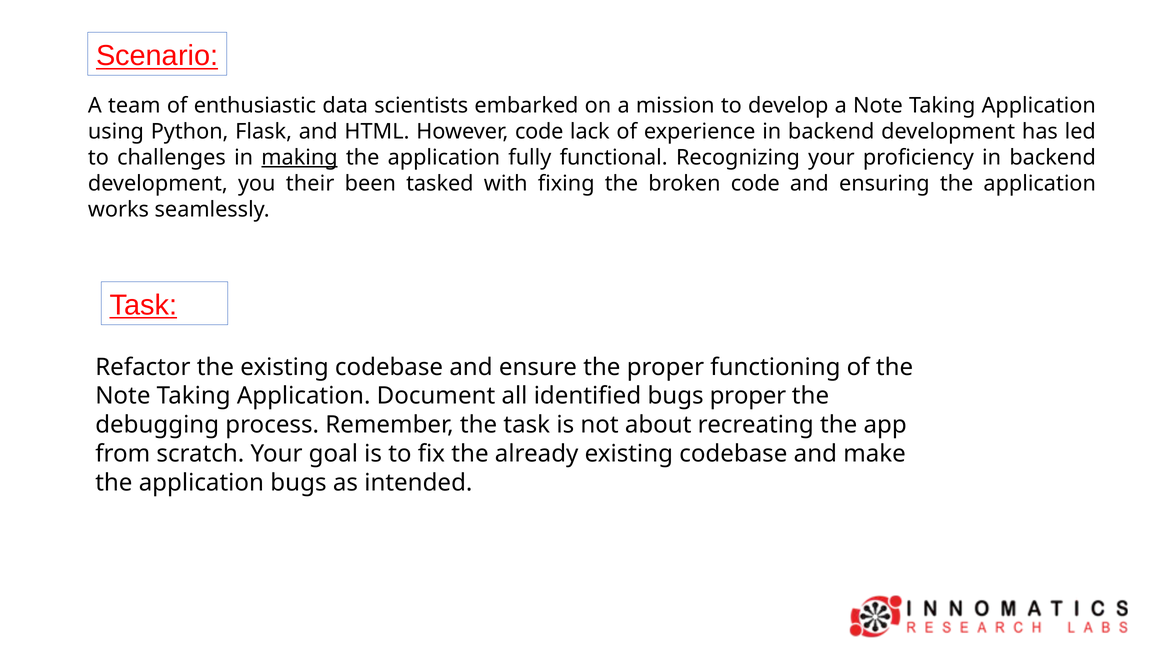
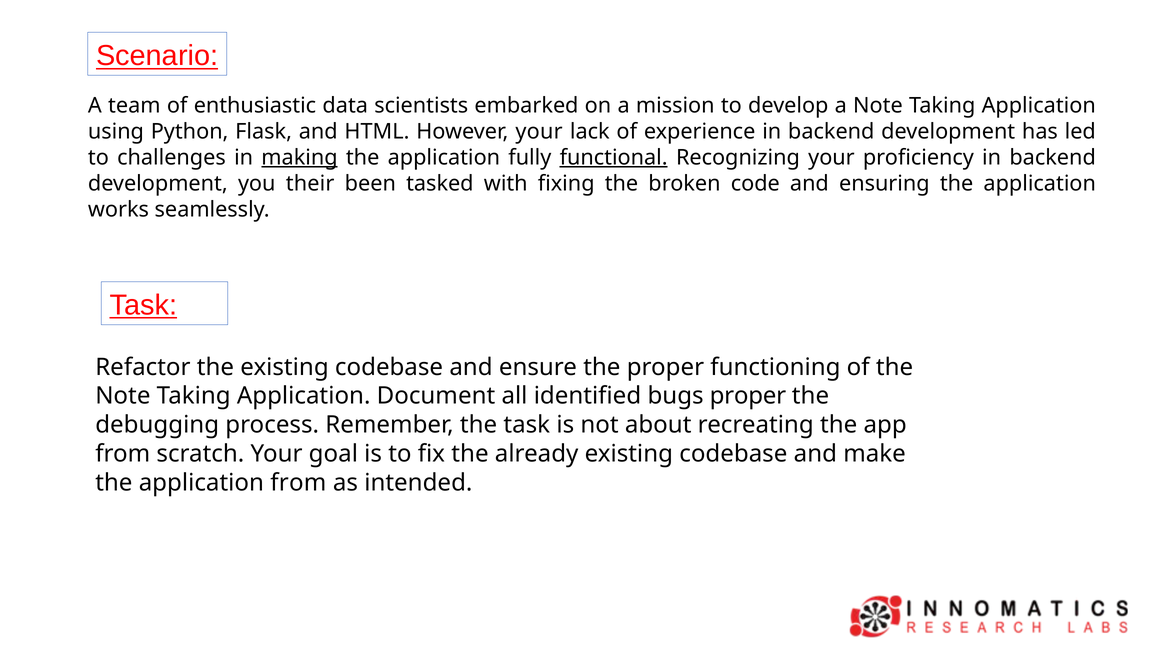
However code: code -> your (539, 131)
functional underline: none -> present (614, 157)
application bugs: bugs -> from (298, 483)
